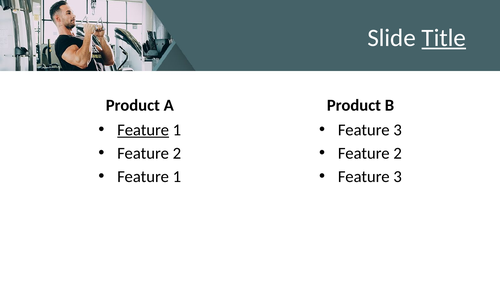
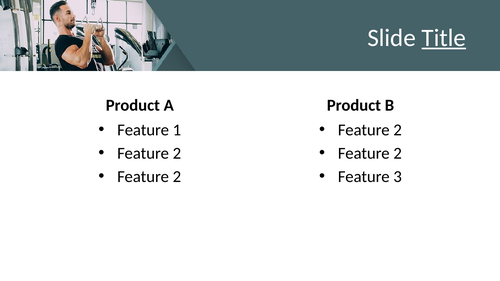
Feature underline: present -> none (143, 130)
3: 3 -> 2 (398, 130)
1: 1 -> 2 (177, 177)
